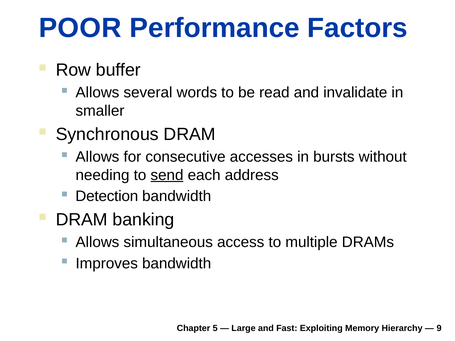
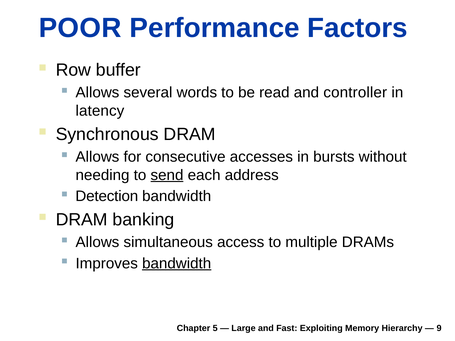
invalidate: invalidate -> controller (355, 93)
smaller: smaller -> latency (100, 111)
bandwidth underline: none -> present (177, 264)
